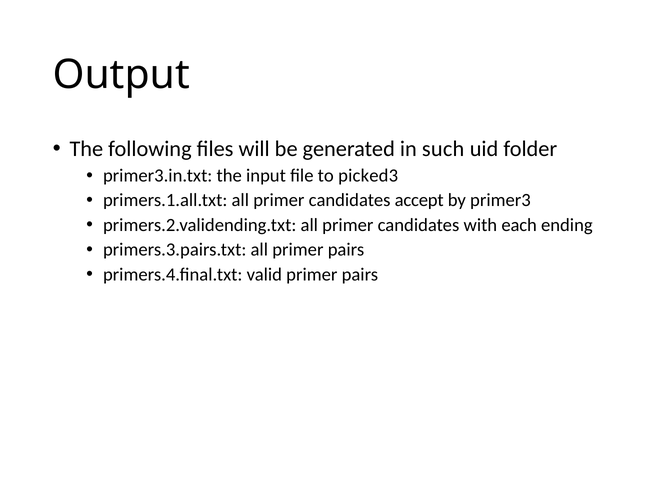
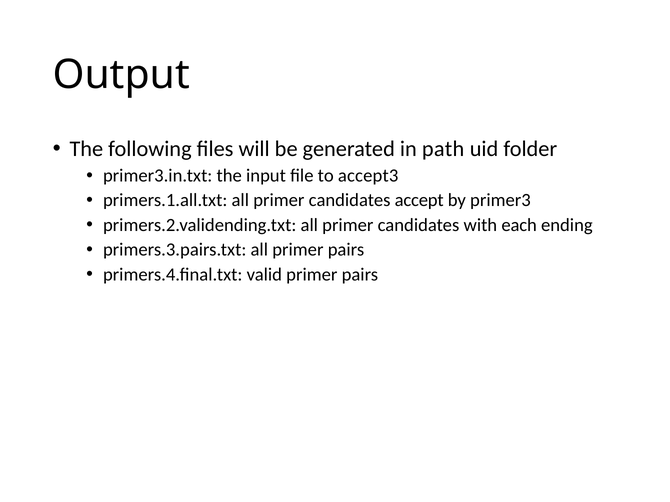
such: such -> path (443, 149)
picked3: picked3 -> accept3 (368, 176)
